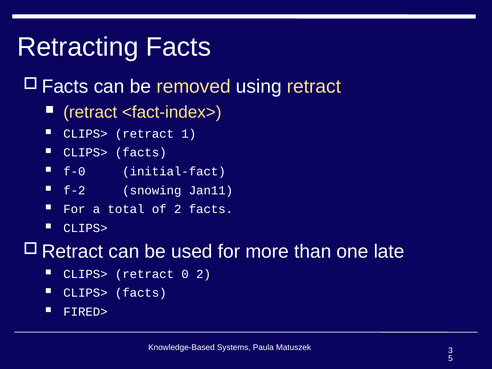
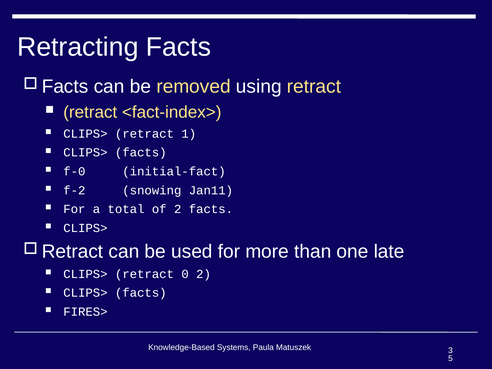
FIRED>: FIRED> -> FIRES> (85, 312)
